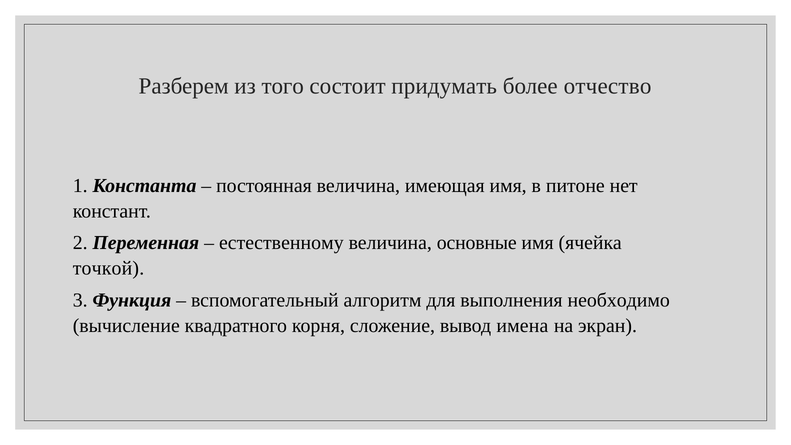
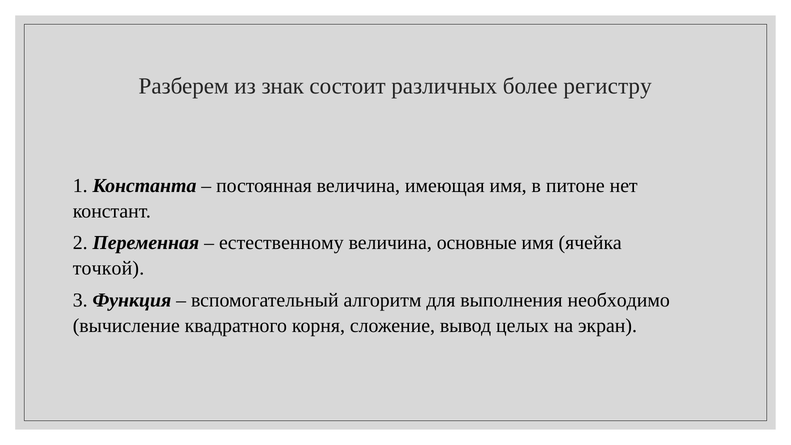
того: того -> знак (283, 86)
придумать: придумать -> различных (444, 86)
отчество: отчество -> регистру (608, 86)
имена: имена -> целых (522, 326)
